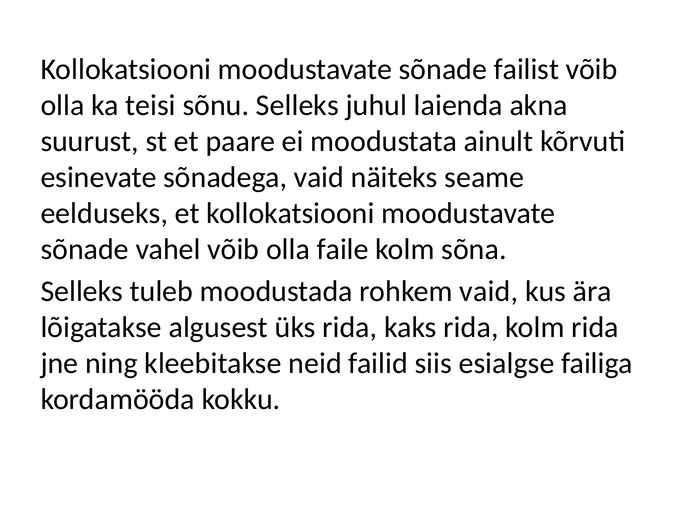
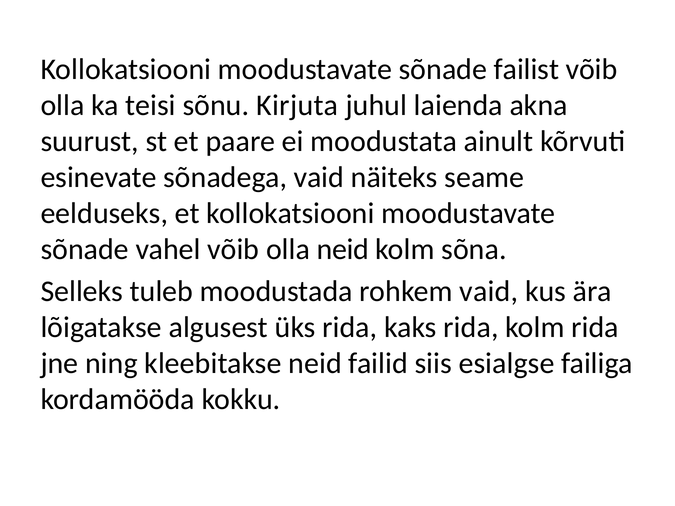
sõnu Selleks: Selleks -> Kirjuta (297, 105)
olla faile: faile -> neid (343, 249)
